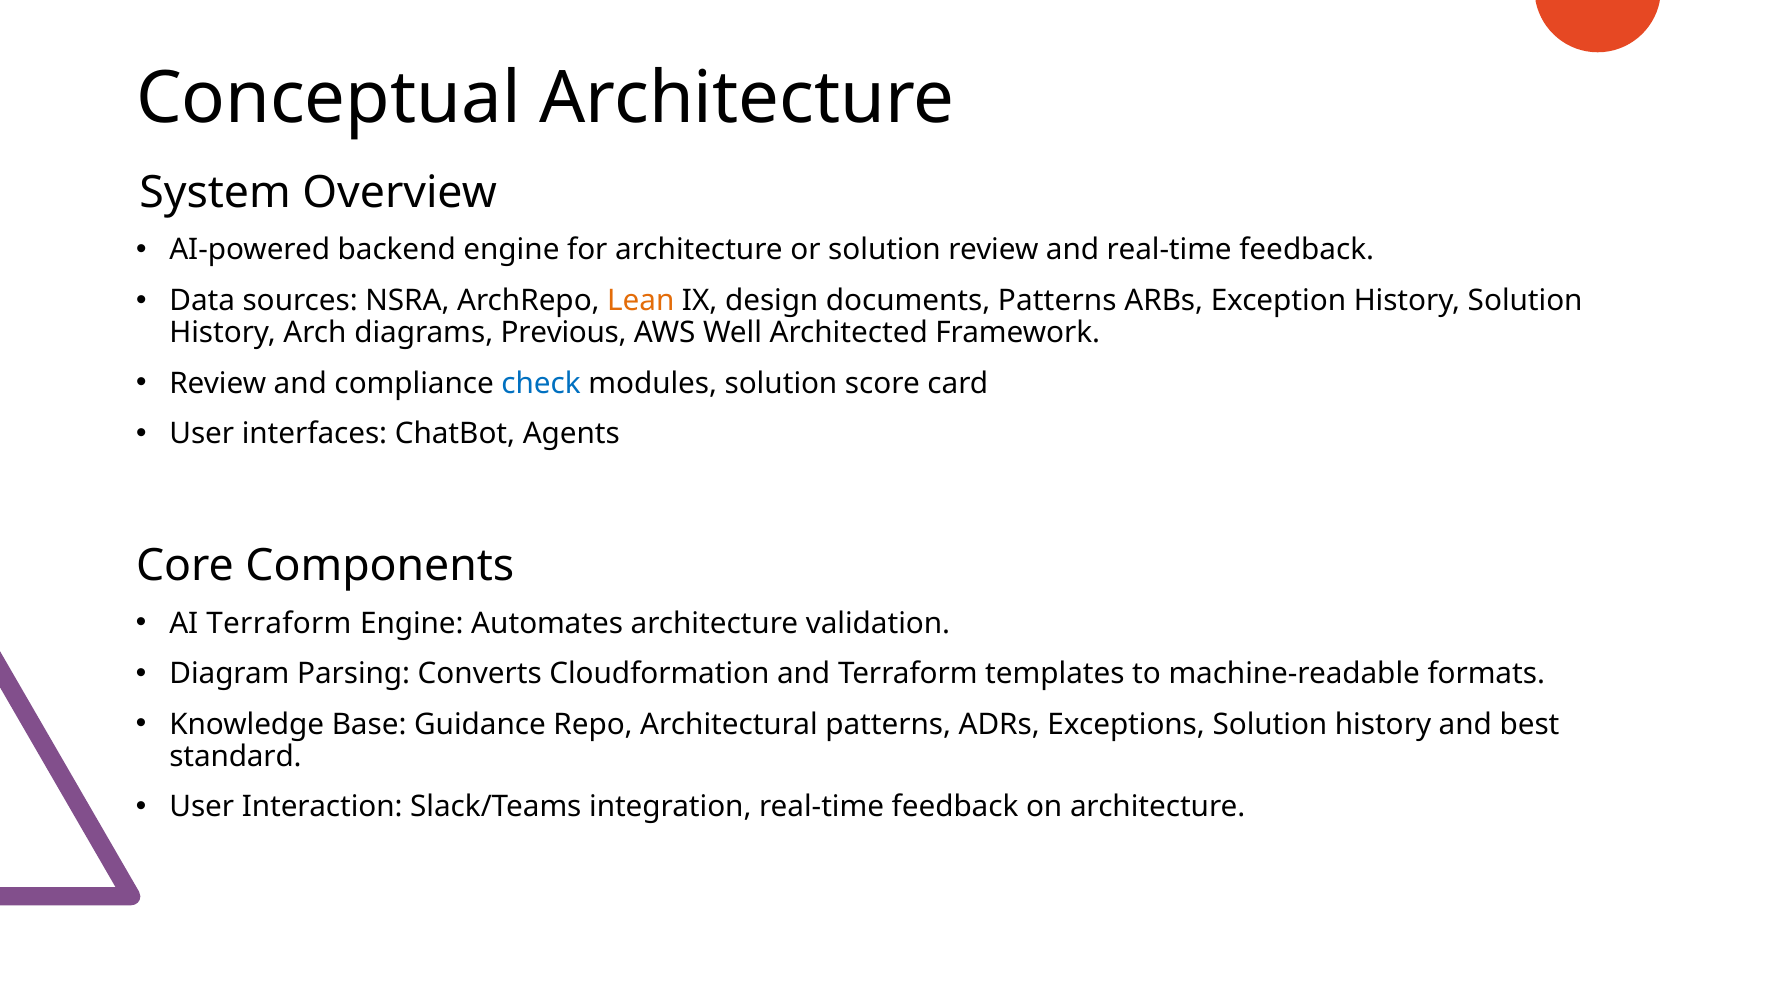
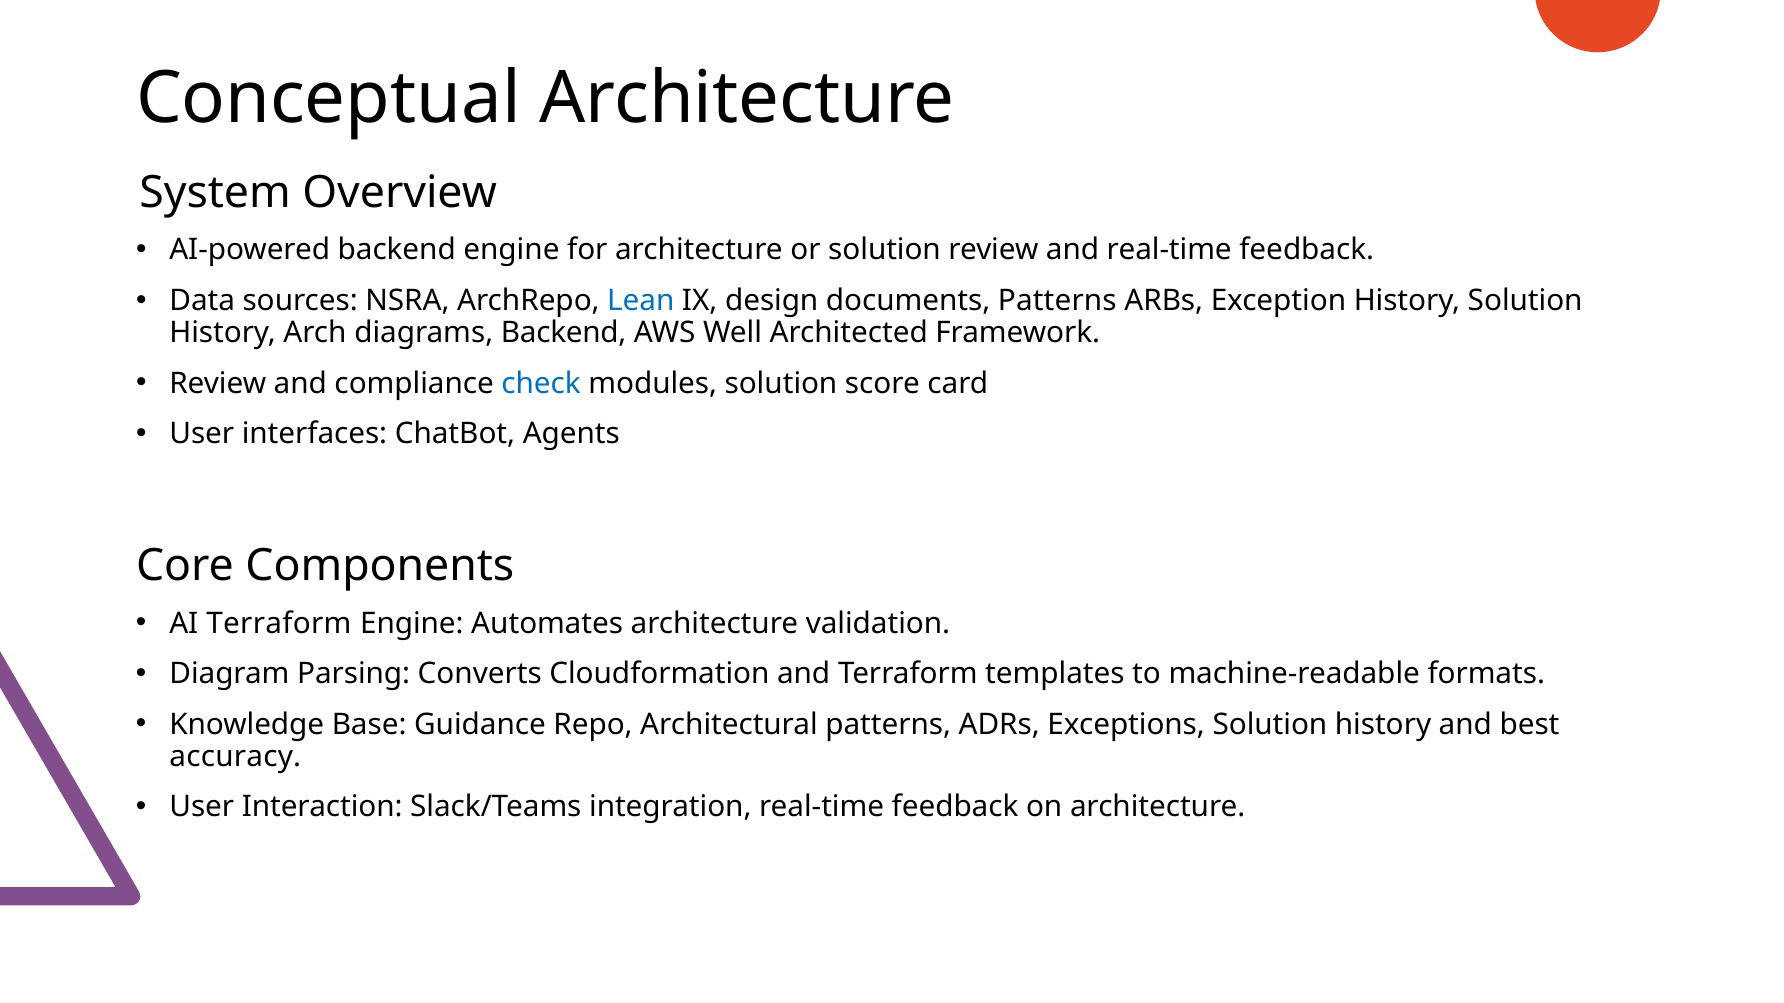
Lean colour: orange -> blue (641, 301)
diagrams Previous: Previous -> Backend (564, 333)
standard: standard -> accuracy (235, 757)
